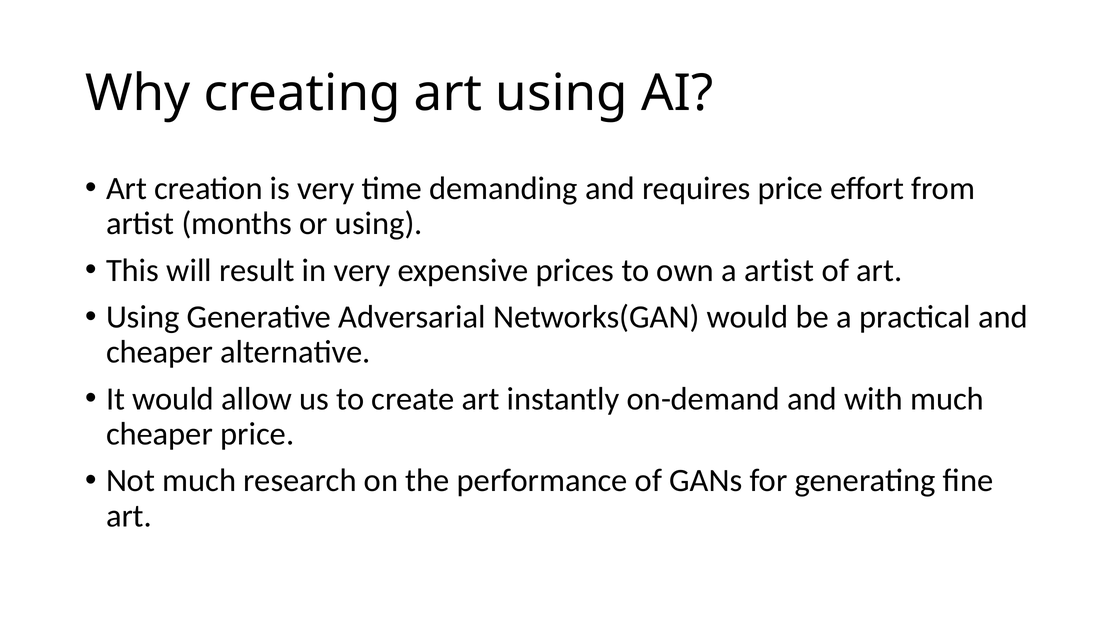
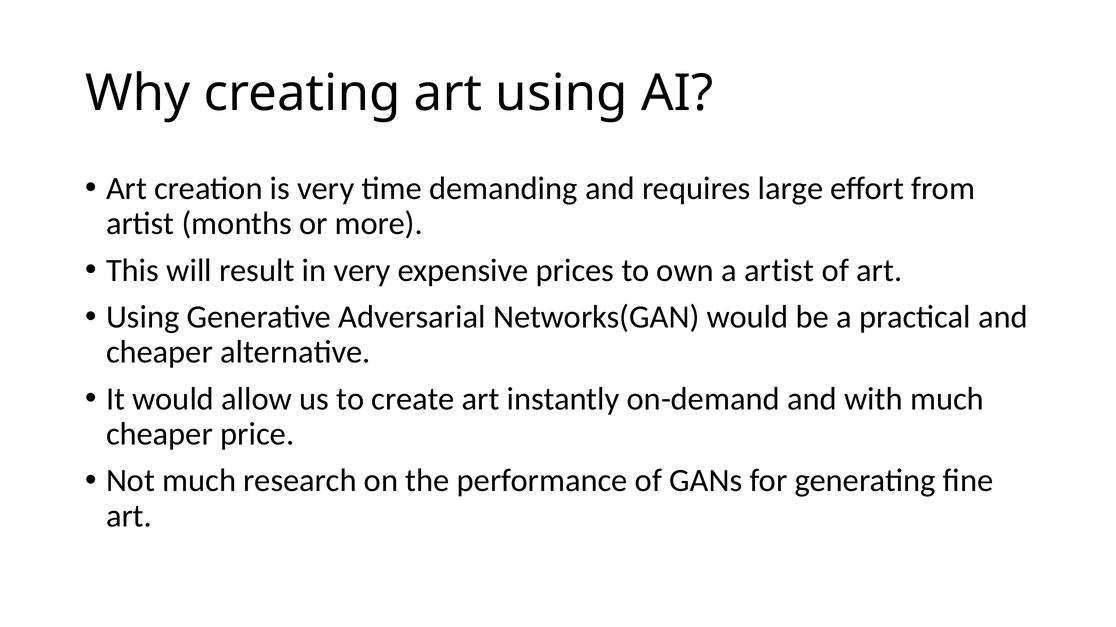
requires price: price -> large (791, 189)
or using: using -> more (379, 224)
